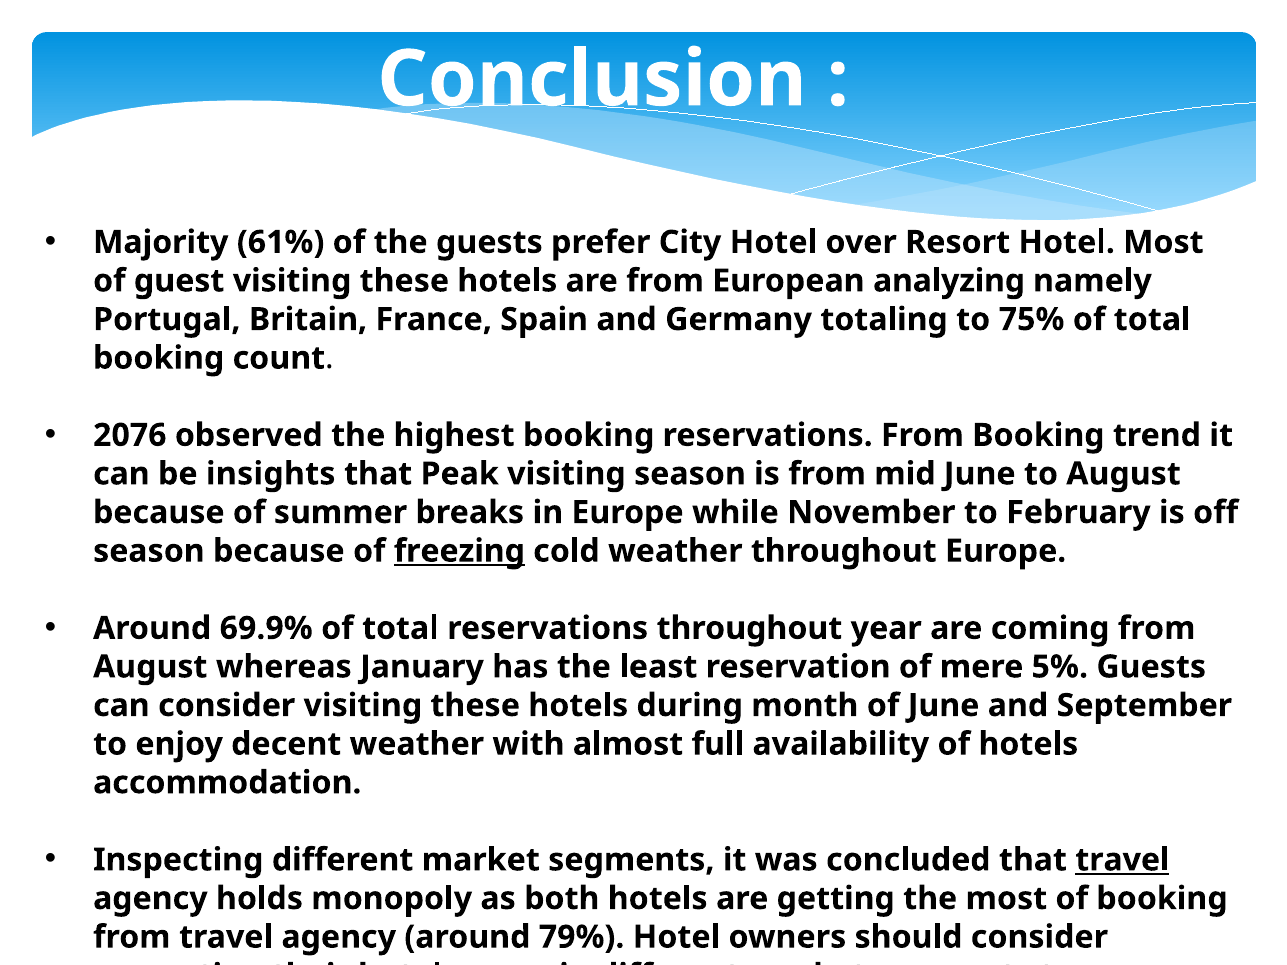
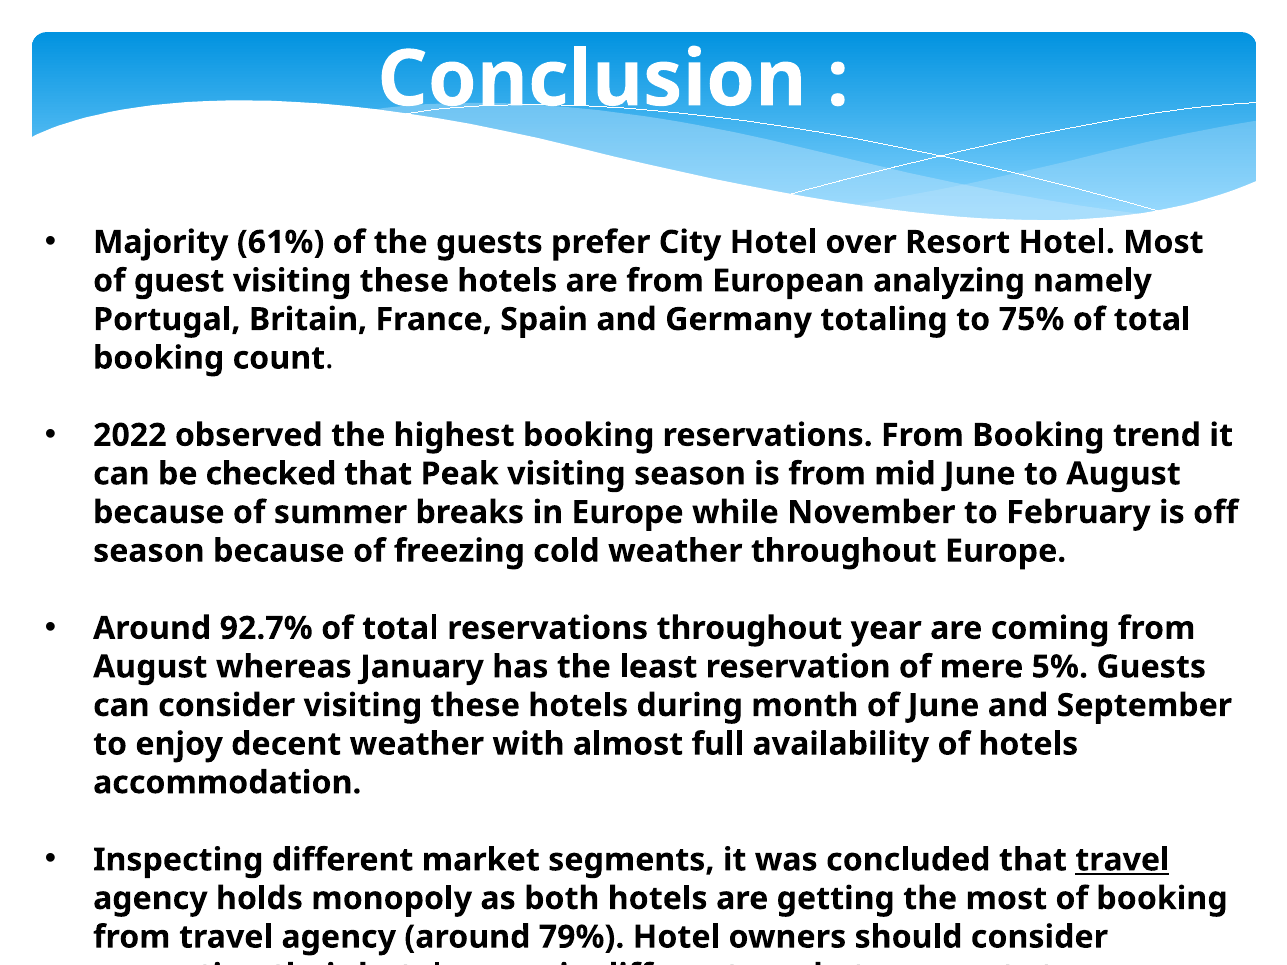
2076: 2076 -> 2022 (130, 435)
insights: insights -> checked (271, 474)
freezing underline: present -> none (459, 551)
69.9%: 69.9% -> 92.7% (266, 628)
